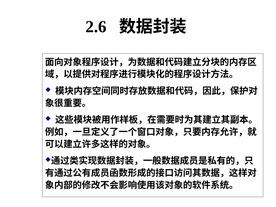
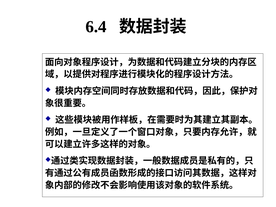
2.6: 2.6 -> 6.4 (96, 27)
